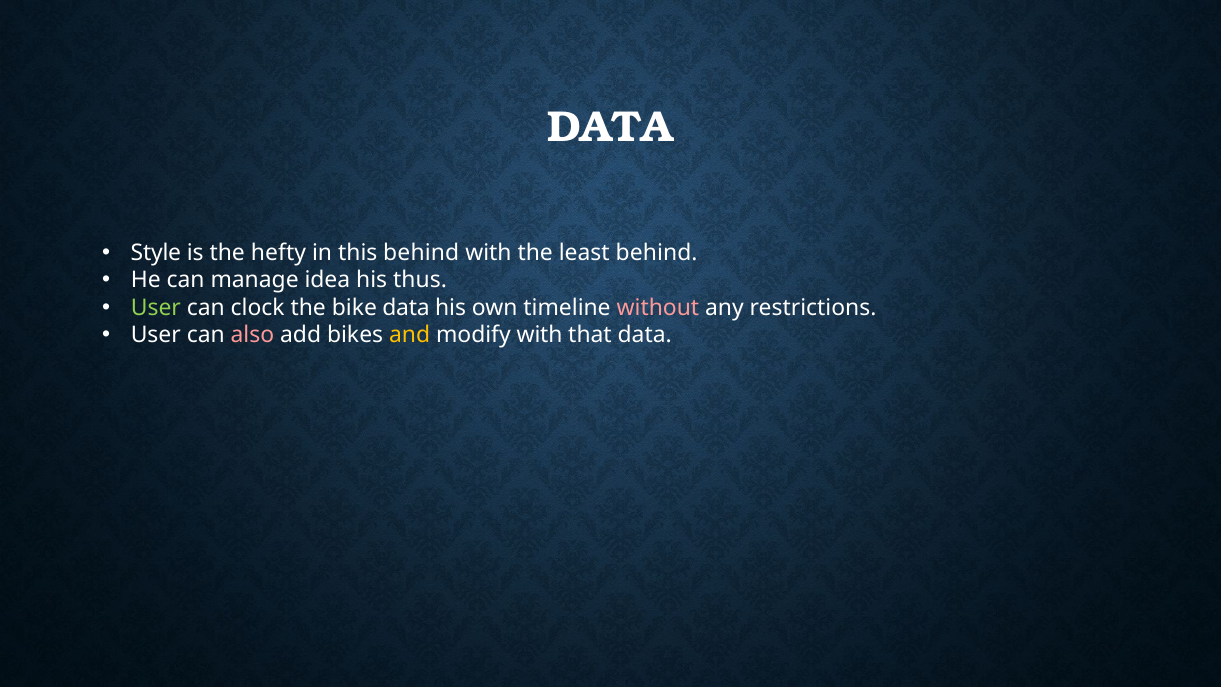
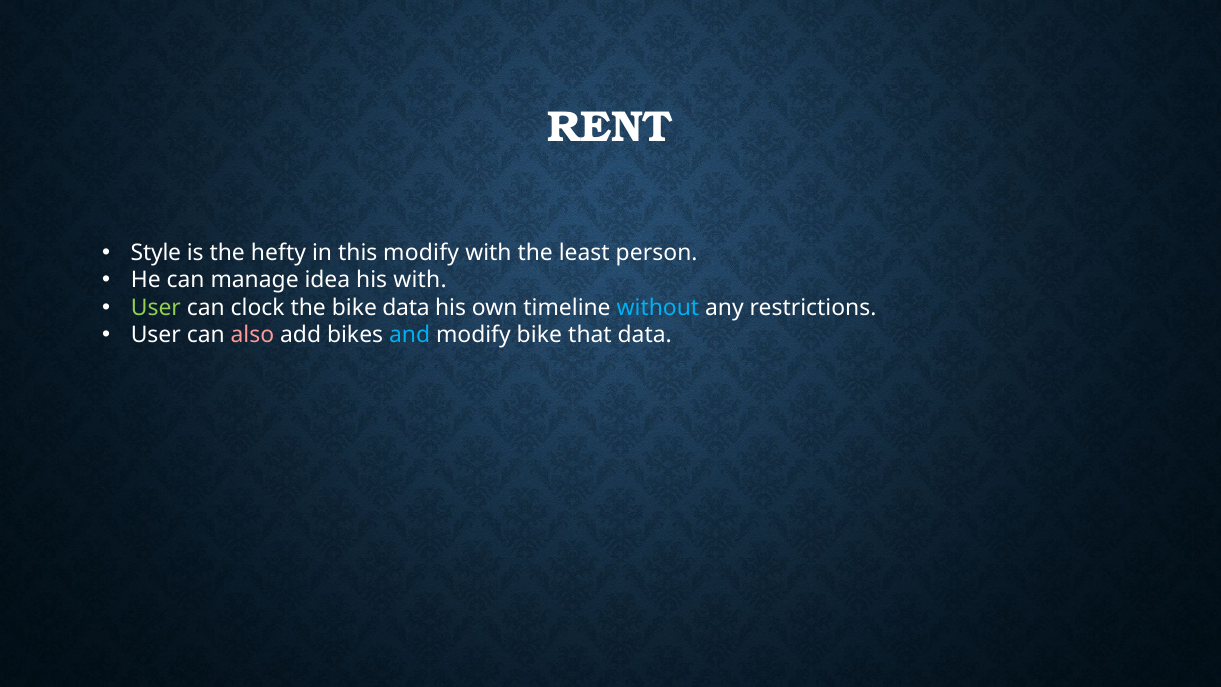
DATA: DATA -> RENT (610, 127)
this behind: behind -> modify (421, 253)
least behind: behind -> person (657, 253)
his thus: thus -> with (420, 280)
without colour: pink -> light blue (658, 308)
and colour: yellow -> light blue (410, 335)
modify with: with -> bike (539, 335)
